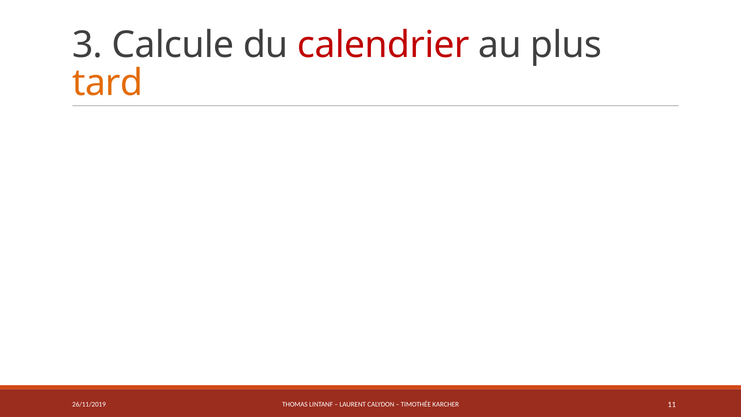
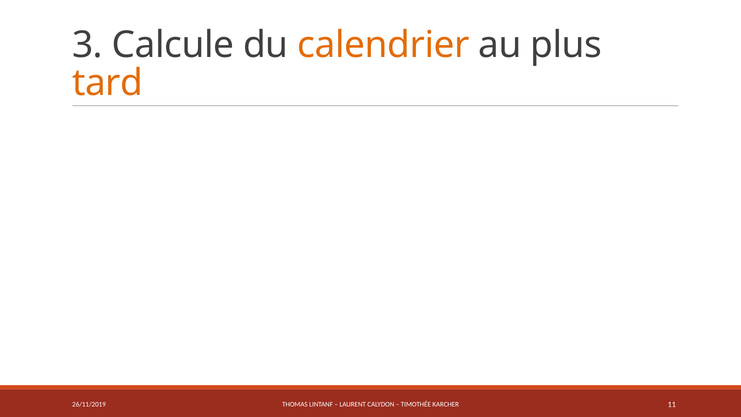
calendrier colour: red -> orange (383, 45)
